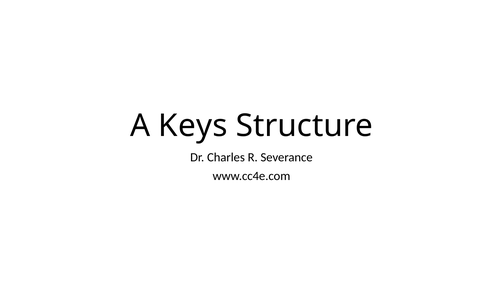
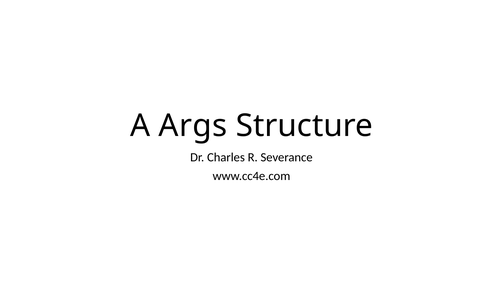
Keys: Keys -> Args (193, 126)
